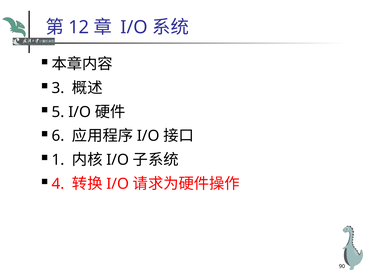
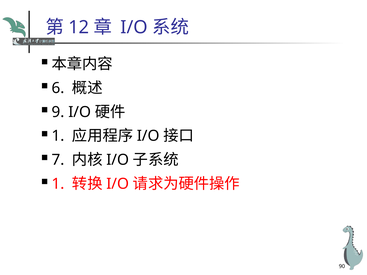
3: 3 -> 6 (58, 88)
5: 5 -> 9 (58, 112)
6: 6 -> 1 (58, 136)
1: 1 -> 7 (58, 160)
4: 4 -> 1 (58, 184)
